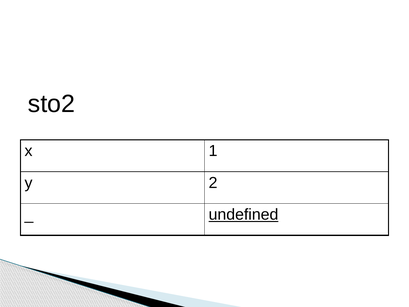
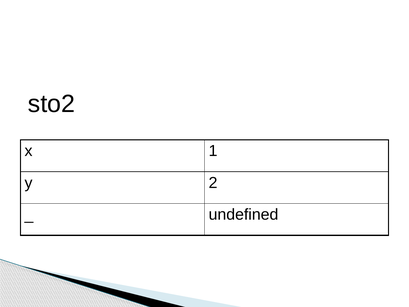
undefined underline: present -> none (243, 215)
